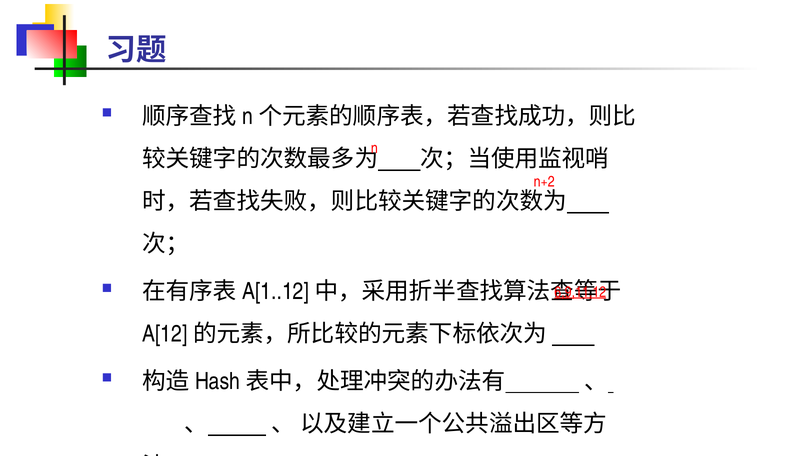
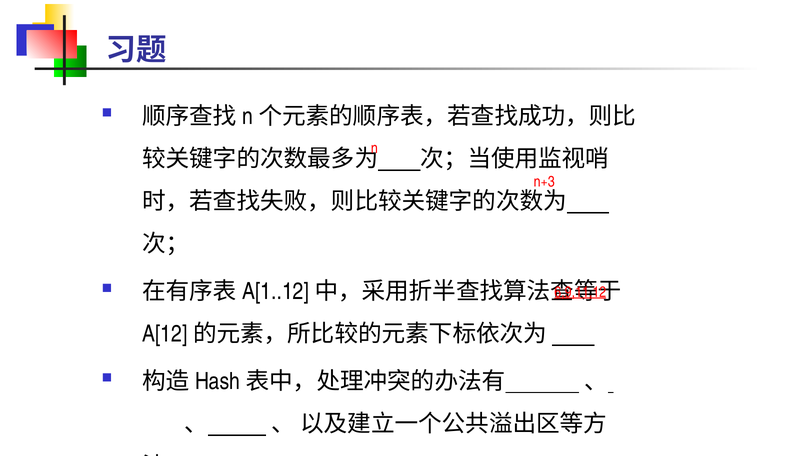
n+2: n+2 -> n+3 (544, 182)
